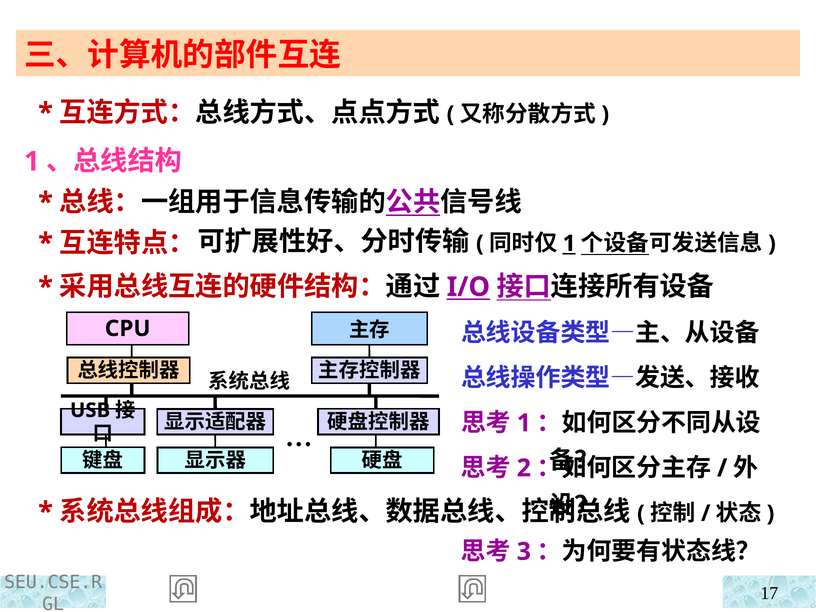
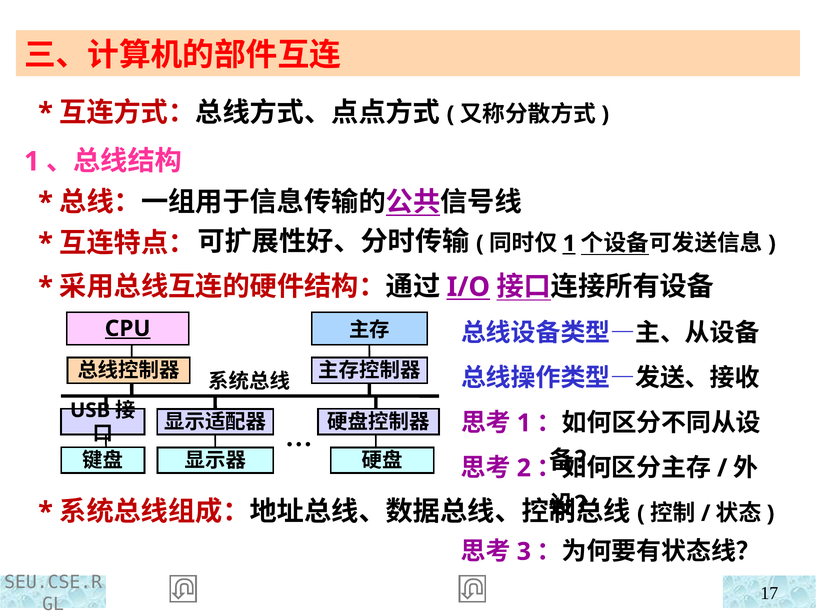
CPU underline: none -> present (128, 329)
